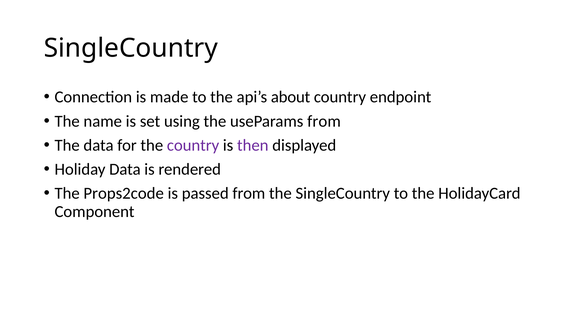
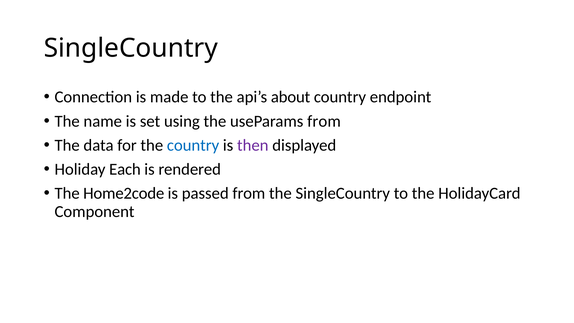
country colour: purple -> blue (193, 145)
Holiday Data: Data -> Each (125, 169)
Props2code: Props2code -> Home2code (124, 193)
